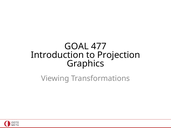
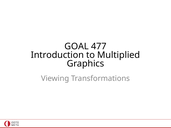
Projection: Projection -> Multiplied (119, 55)
